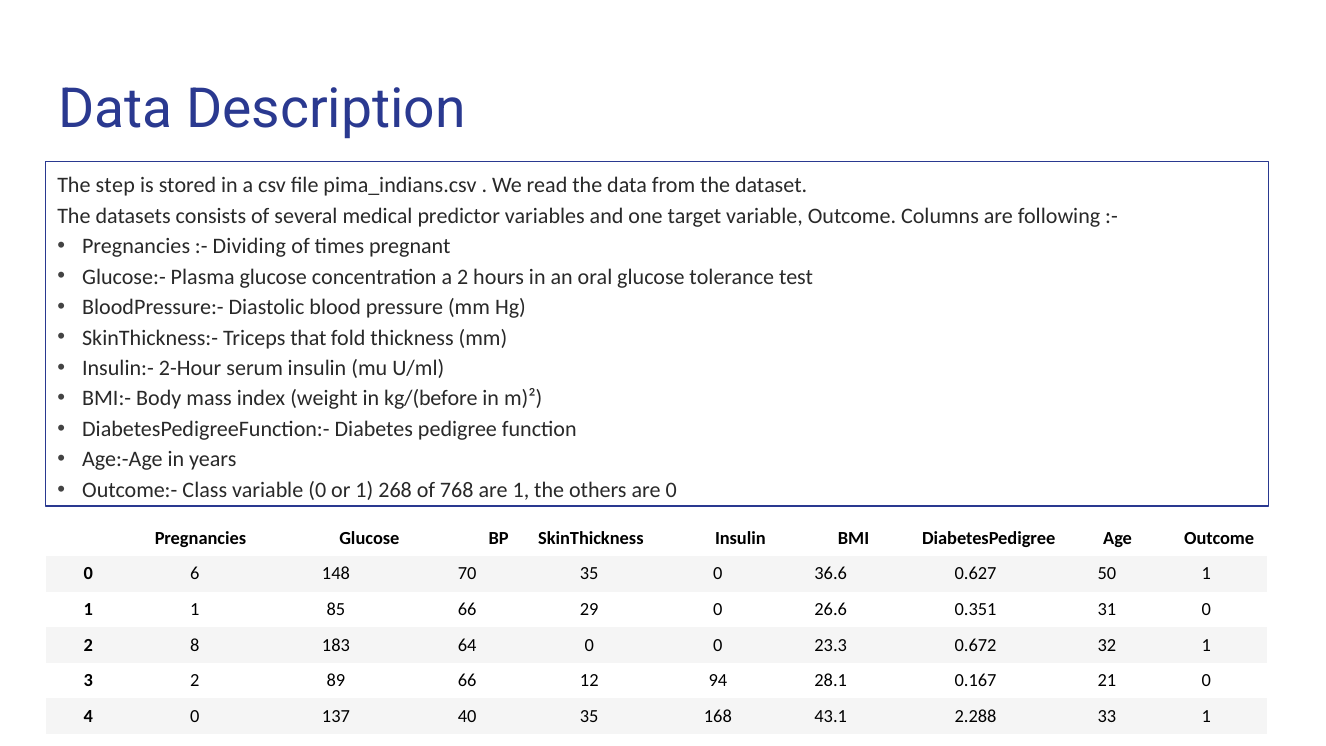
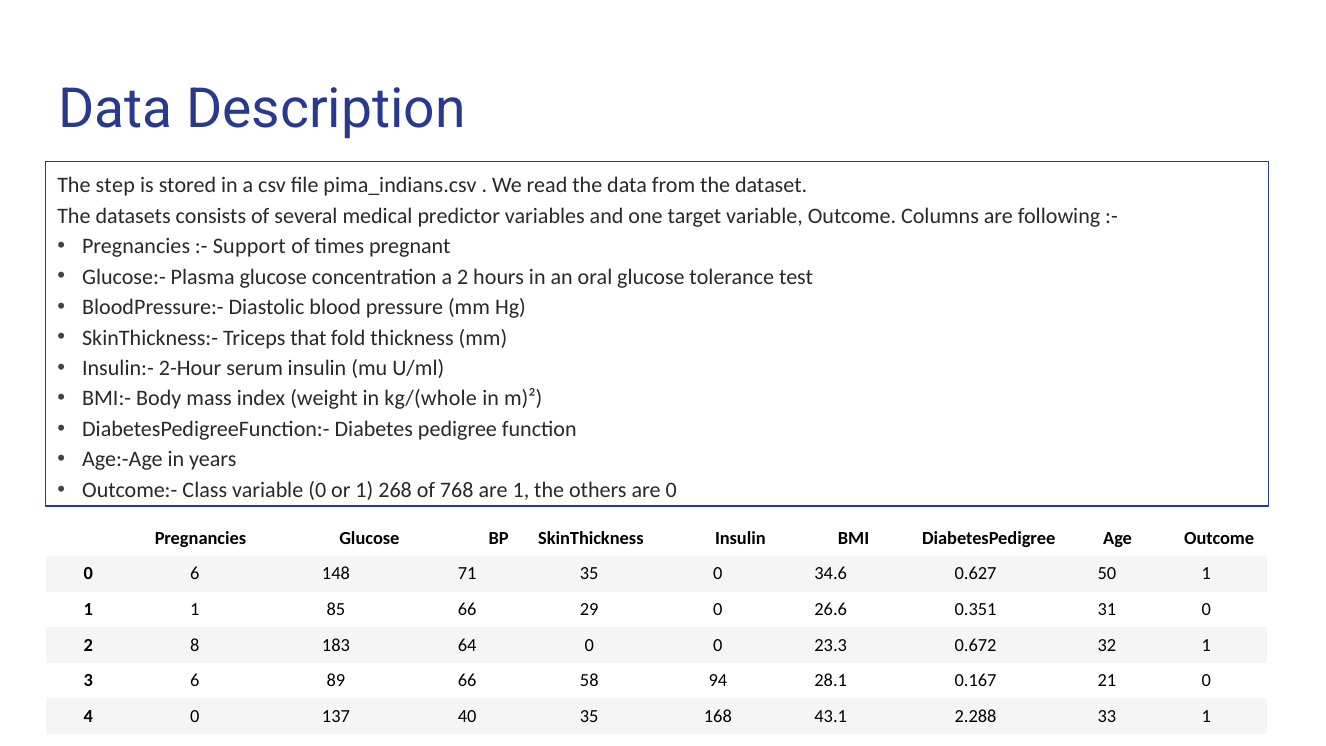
Dividing: Dividing -> Support (249, 246)
kg/(before: kg/(before -> kg/(whole (431, 399)
70: 70 -> 71 (467, 574)
36.6: 36.6 -> 34.6 (831, 574)
3 2: 2 -> 6 (195, 681)
12: 12 -> 58 (589, 681)
